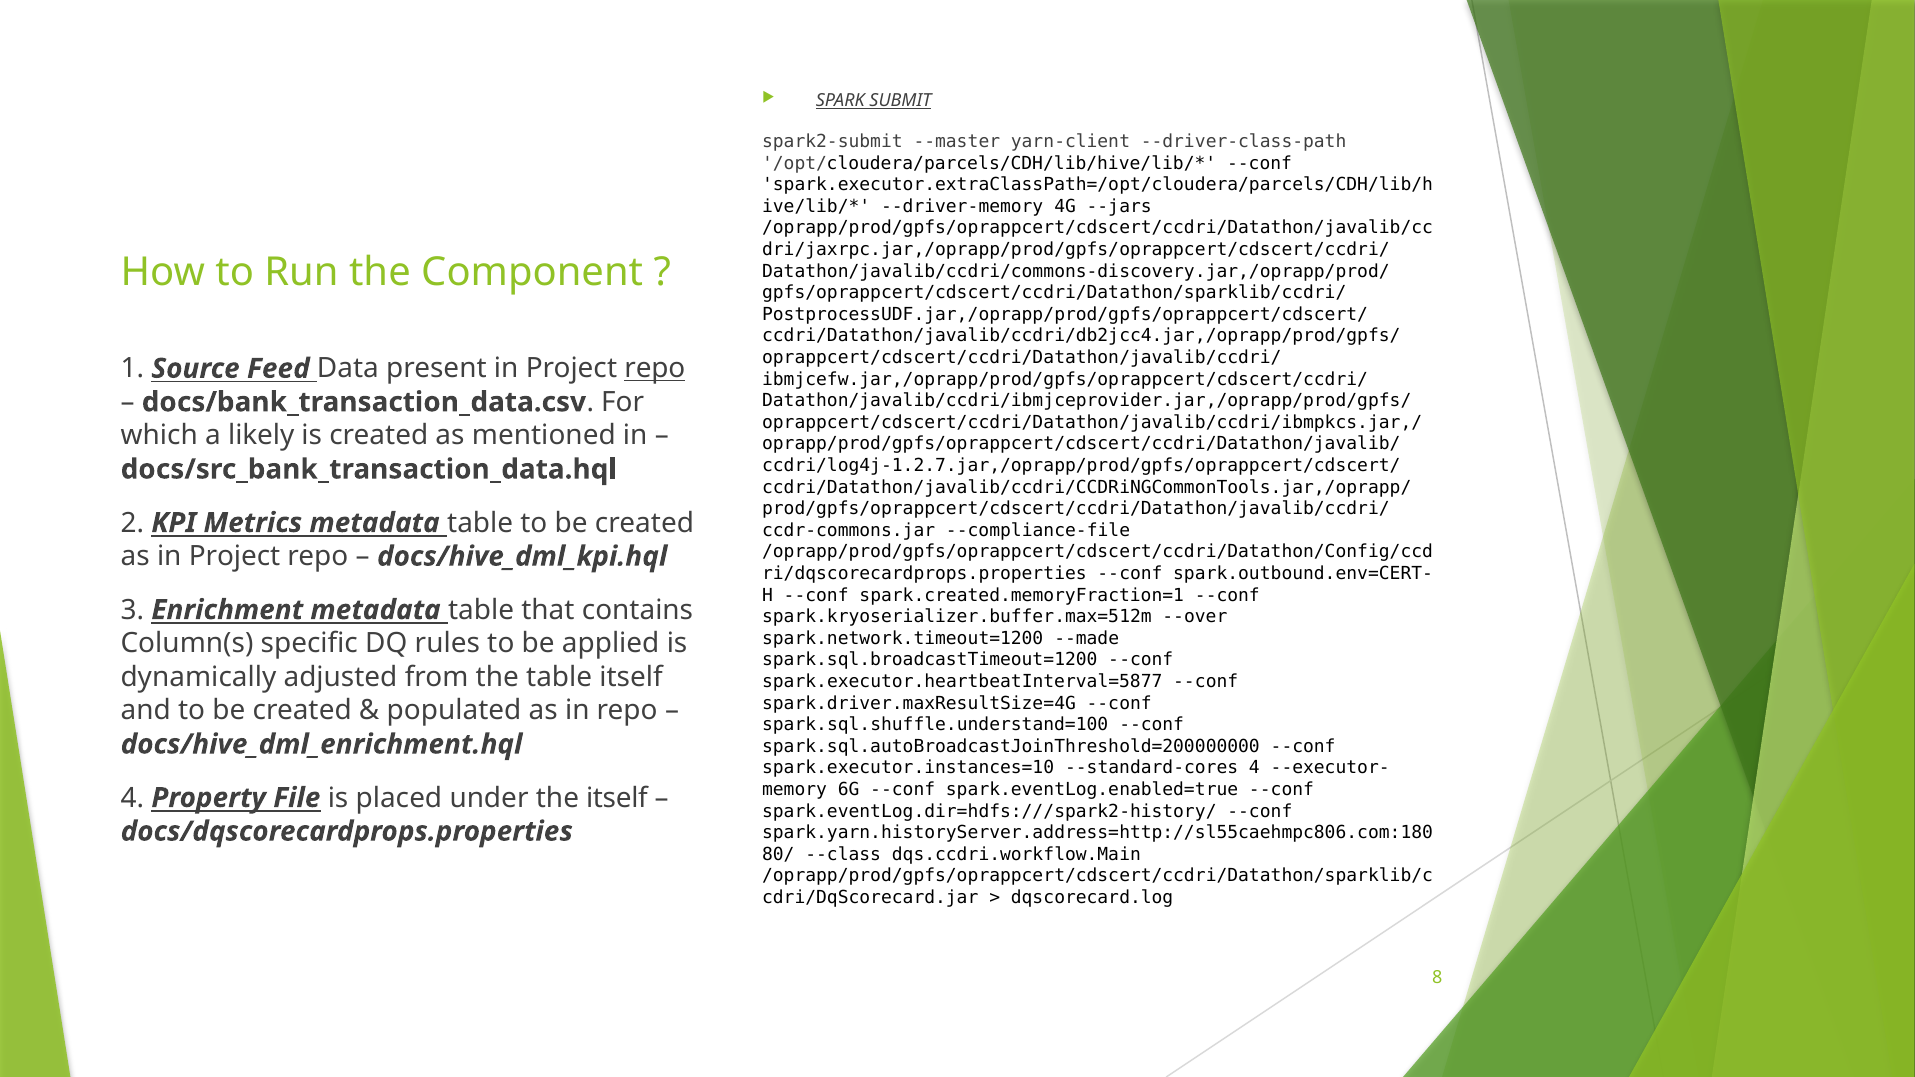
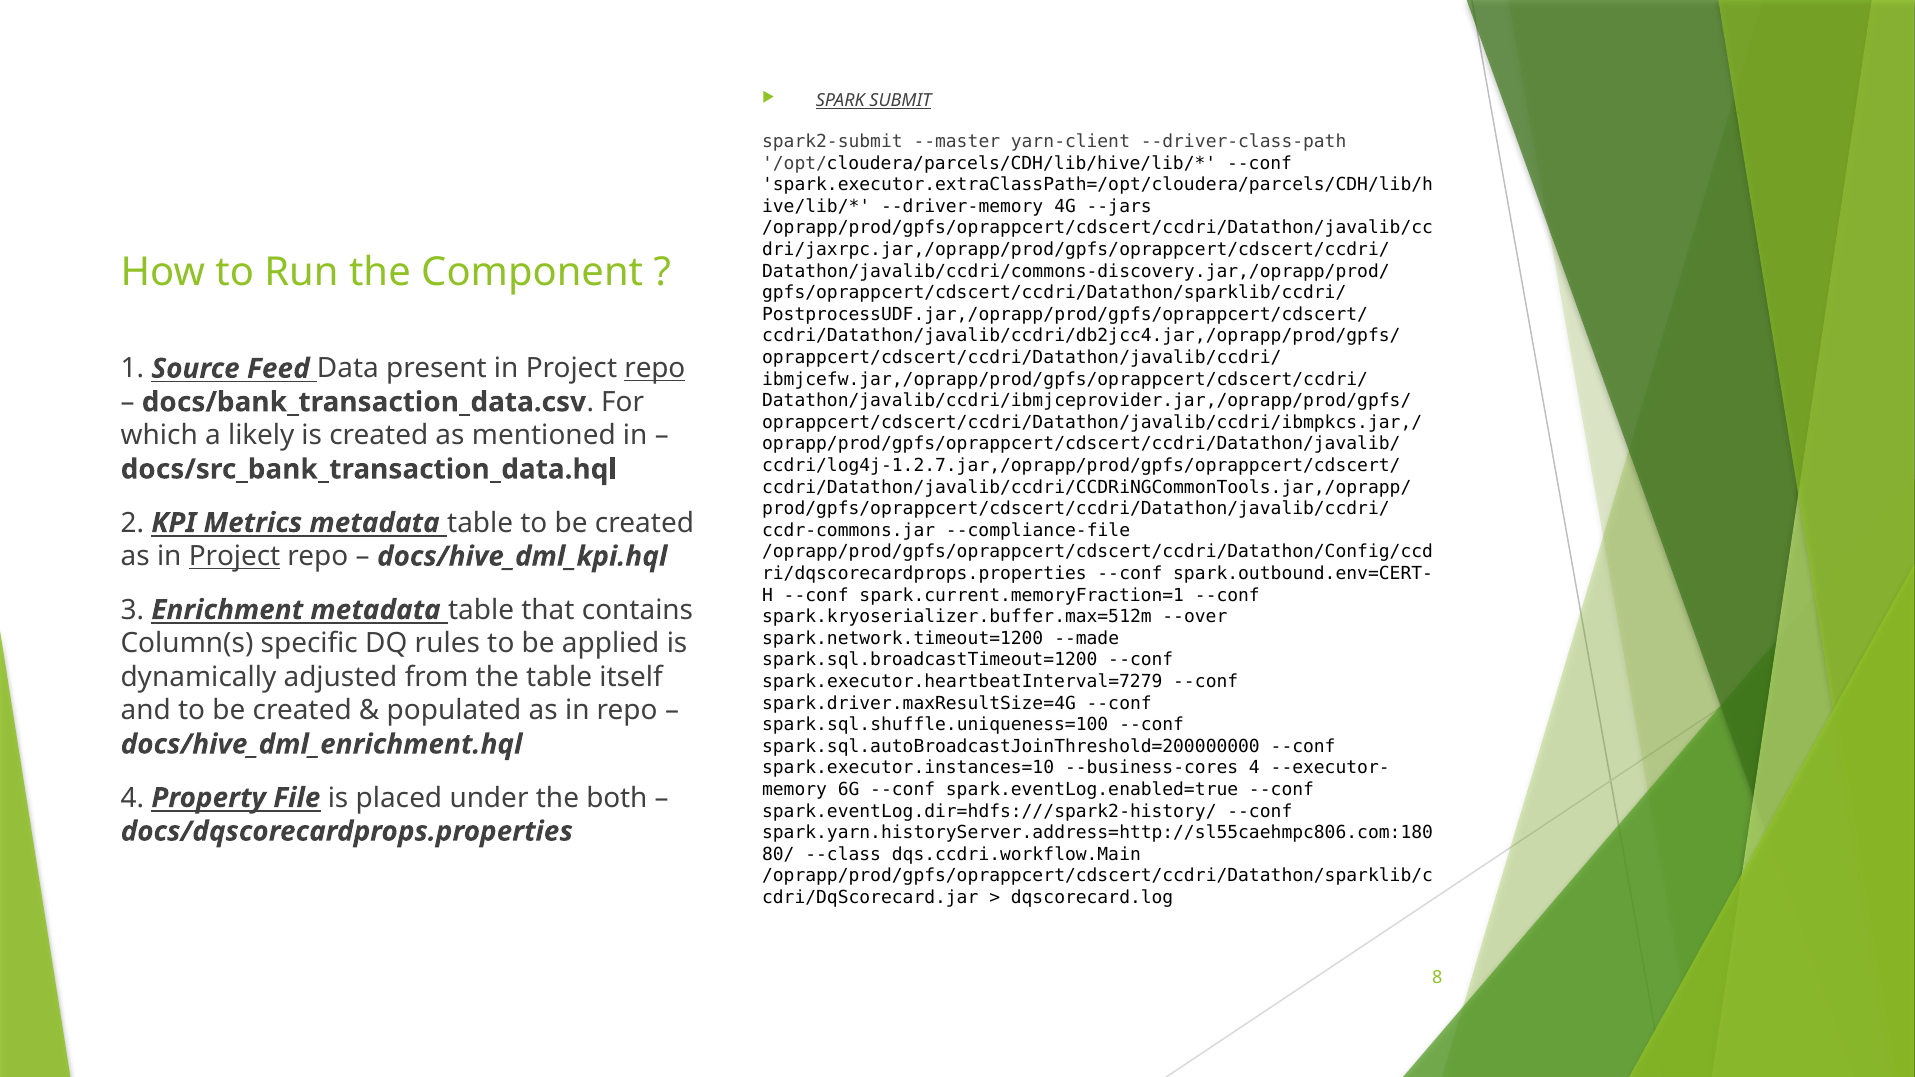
Project underline: none -> present (235, 557)
spark.created.memoryFraction=1: spark.created.memoryFraction=1 -> spark.current.memoryFraction=1 (1022, 595)
spark.executor.heartbeatInterval=5877: spark.executor.heartbeatInterval=5877 -> spark.executor.heartbeatInterval=7279 (962, 682)
spark.sql.shuffle.understand=100: spark.sql.shuffle.understand=100 -> spark.sql.shuffle.uniqueness=100 (935, 725)
--standard-cores: --standard-cores -> --business-cores (1152, 768)
the itself: itself -> both (617, 798)
